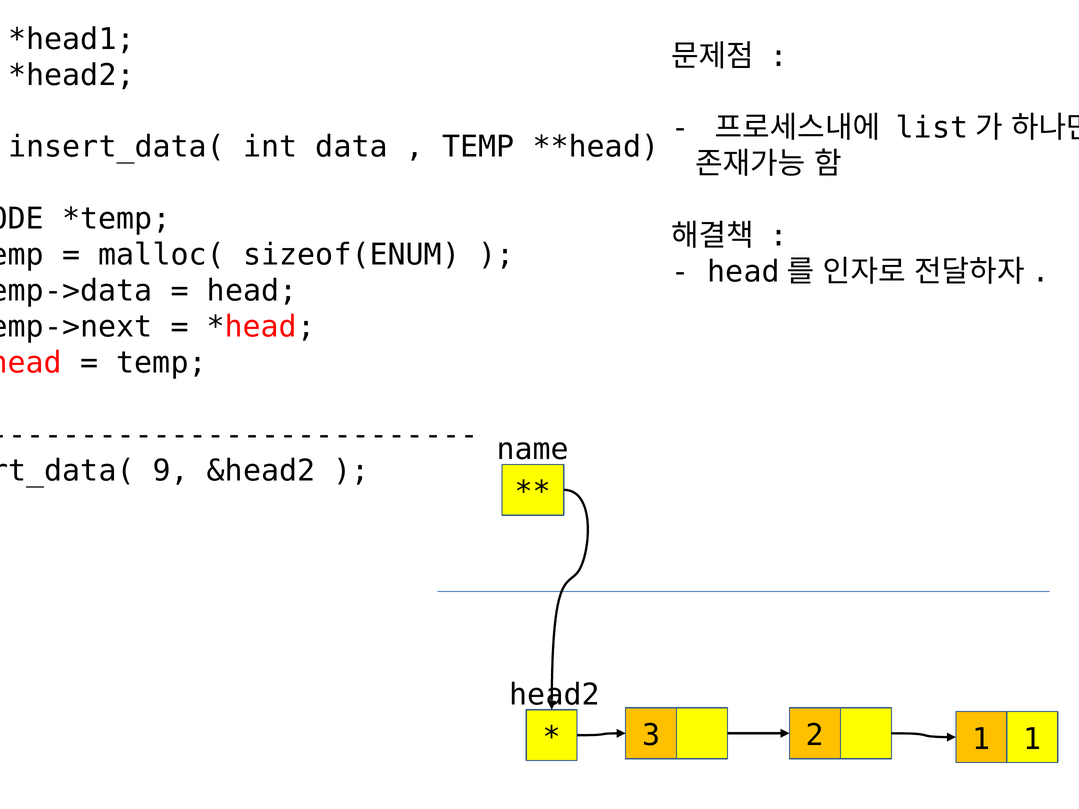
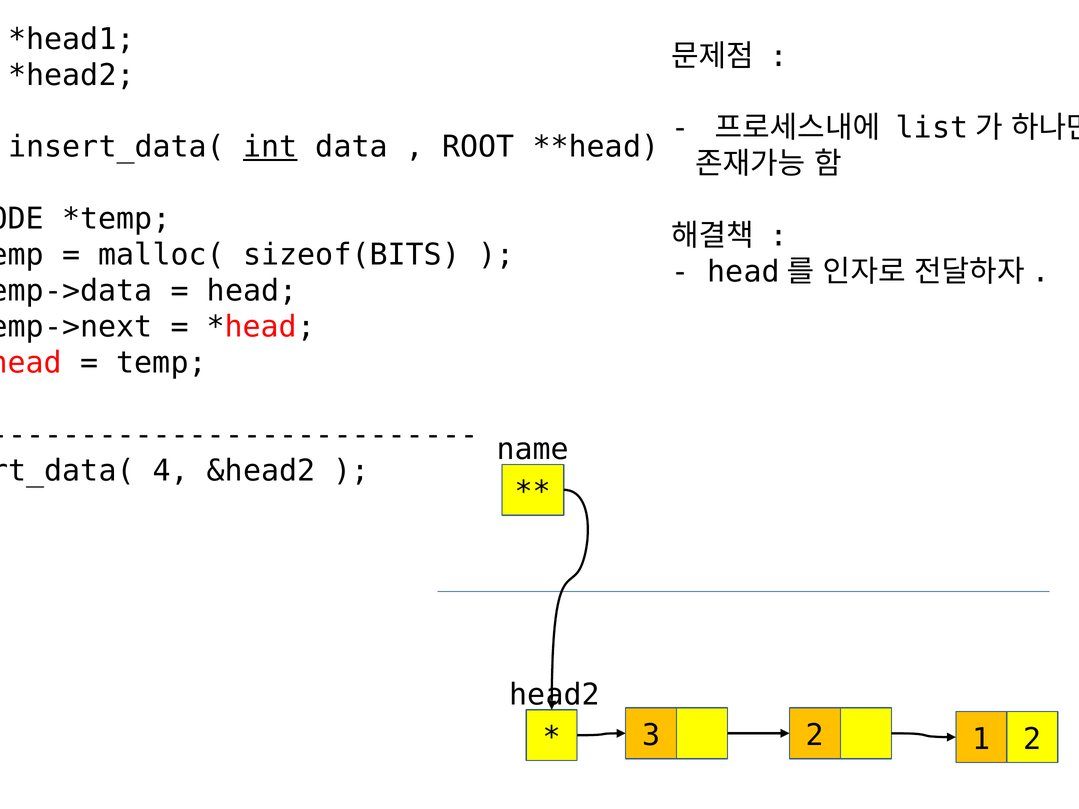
int underline: none -> present (270, 147)
TEMP: TEMP -> ROOT (478, 147)
sizeof(ENUM: sizeof(ENUM -> sizeof(BITS (352, 255)
9: 9 -> 4 (171, 471)
1 1: 1 -> 2 (1032, 739)
